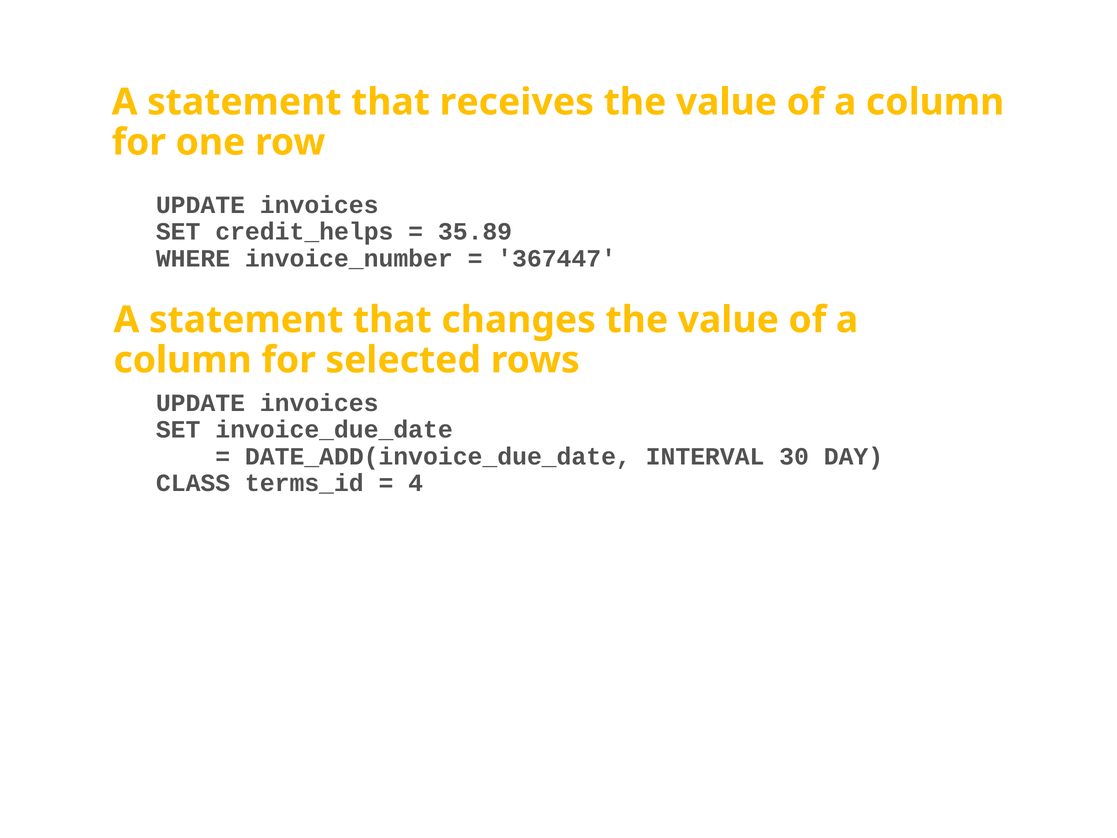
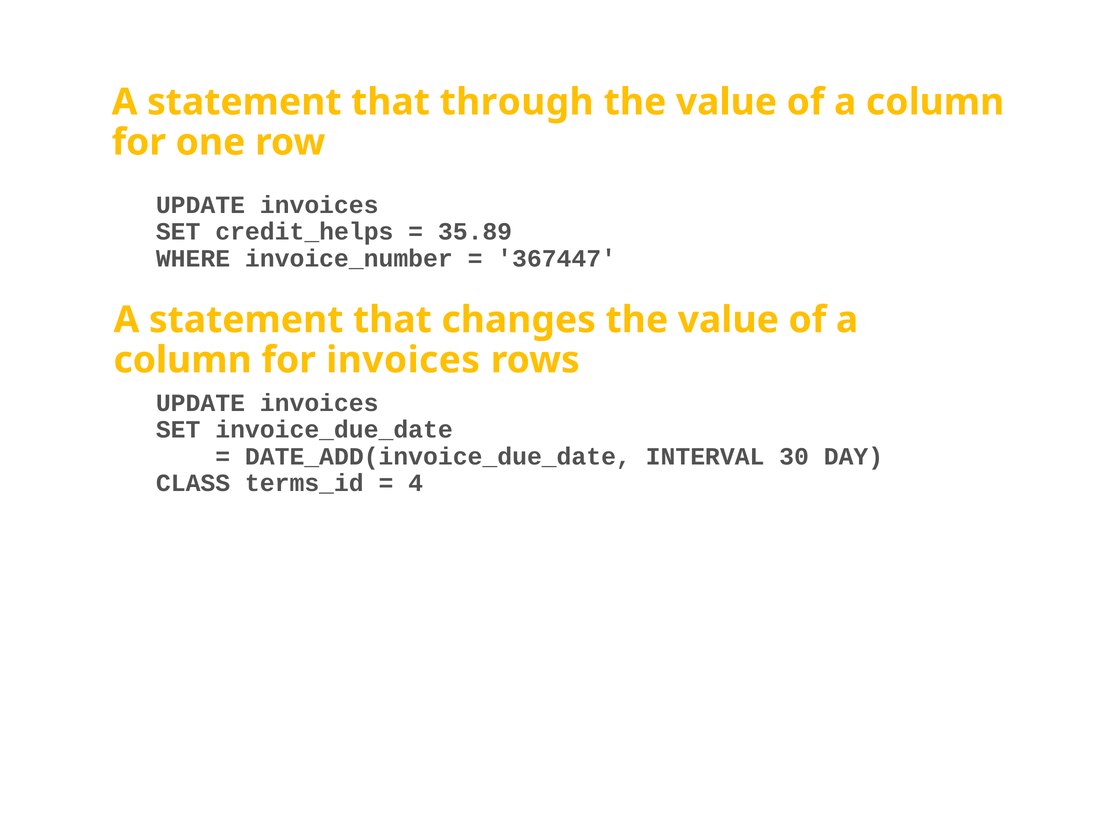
receives: receives -> through (517, 102)
for selected: selected -> invoices (403, 360)
